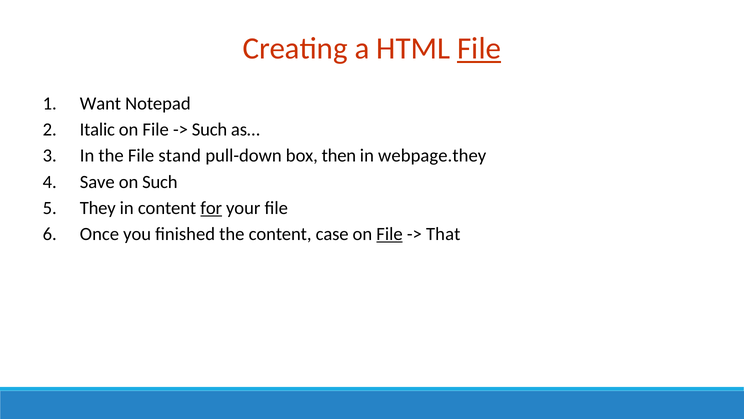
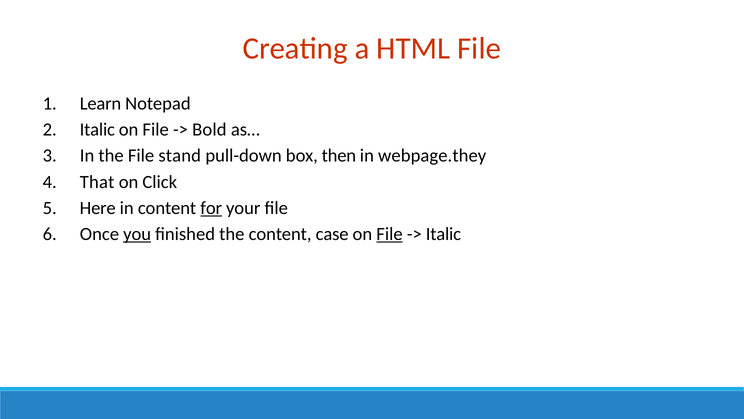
File underline: present -> none (479, 49)
Want: Want -> Learn (100, 104)
Such: Such -> Bold (209, 130)
Save: Save -> That (97, 182)
on Such: Such -> Click (160, 182)
They: They -> Here (98, 208)
you underline: none -> present (137, 234)
That: That -> Italic (443, 234)
